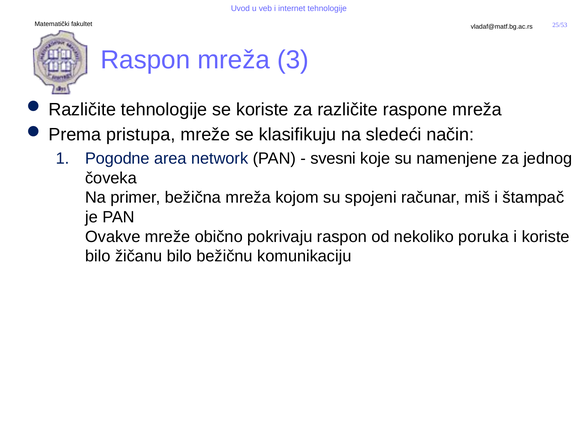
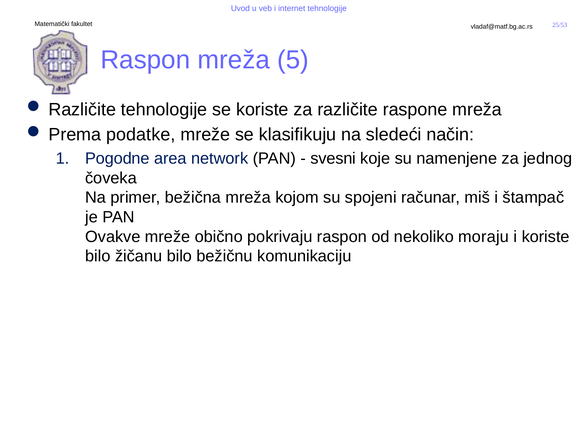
3: 3 -> 5 (293, 60)
pristupa: pristupa -> podatke (141, 135)
poruka: poruka -> moraju (484, 236)
